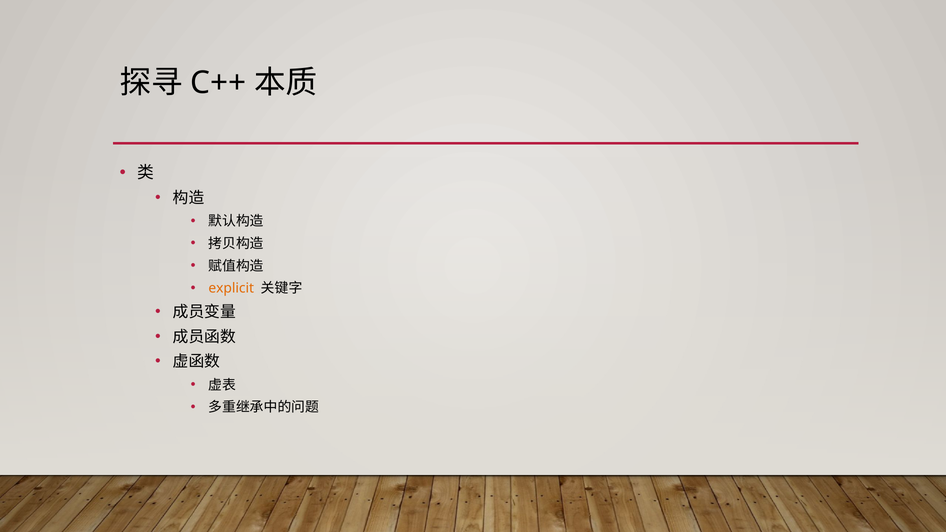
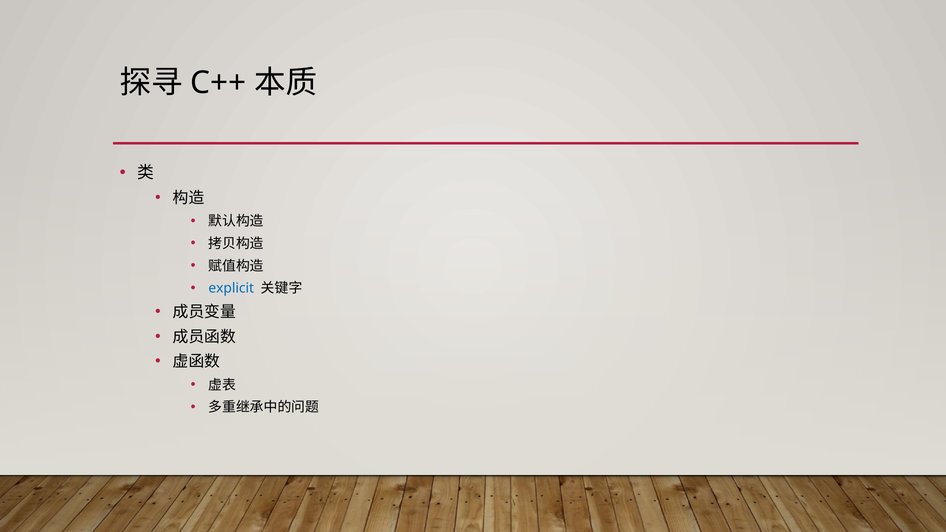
explicit colour: orange -> blue (231, 288)
